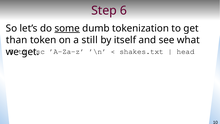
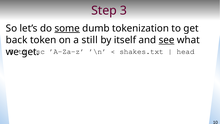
6: 6 -> 3 (123, 10)
than: than -> back (17, 40)
see underline: none -> present (167, 40)
